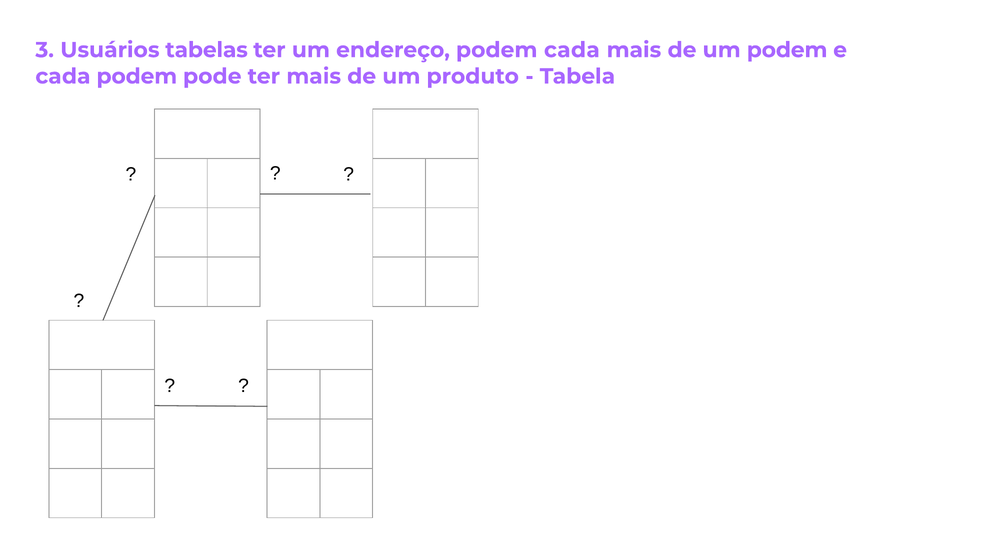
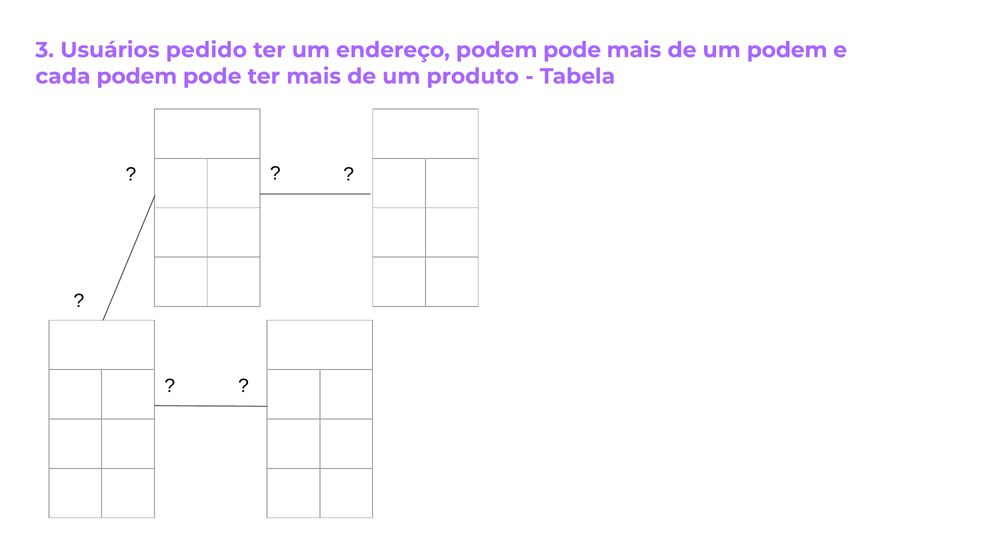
tabelas: tabelas -> pedido (206, 50)
endereço podem cada: cada -> pode (572, 50)
